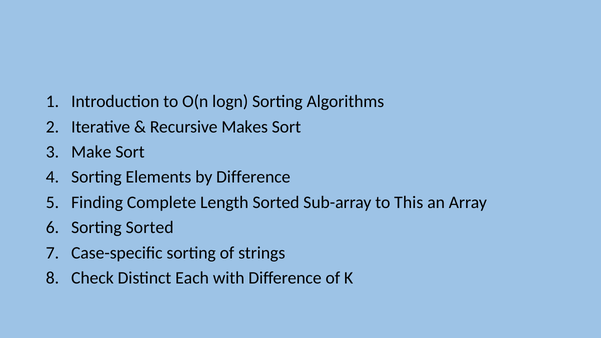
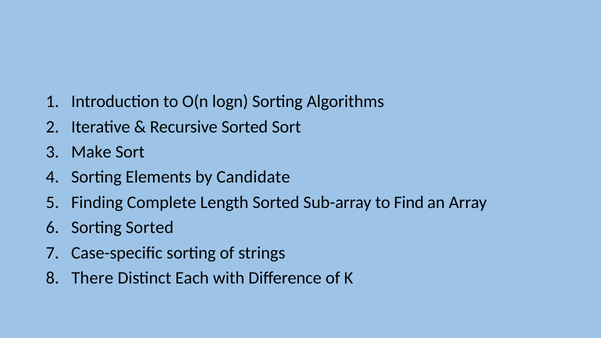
Recursive Makes: Makes -> Sorted (245, 127)
by Difference: Difference -> Candidate (253, 177)
This: This -> Find (409, 202)
Check: Check -> There (92, 278)
